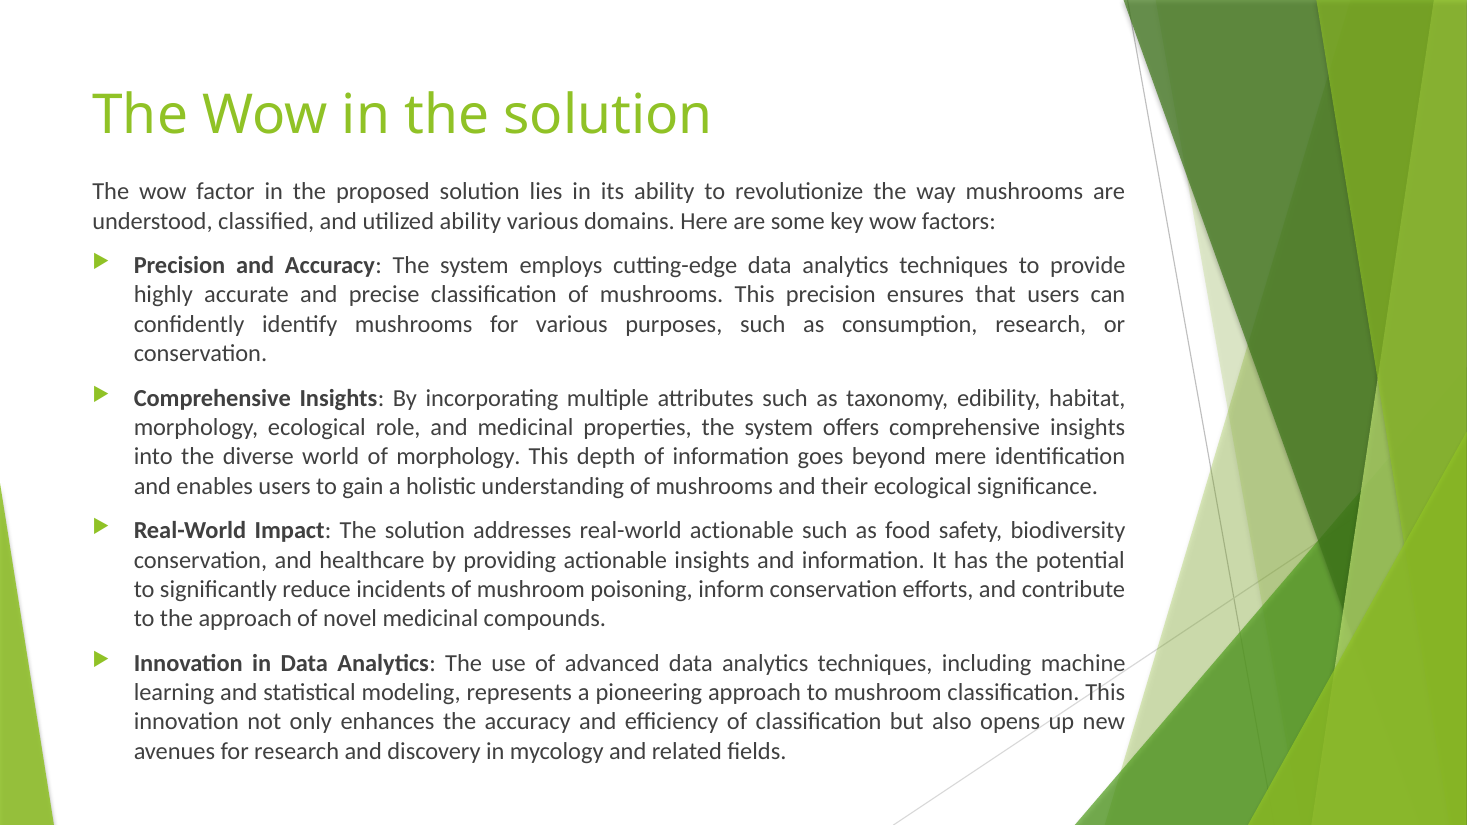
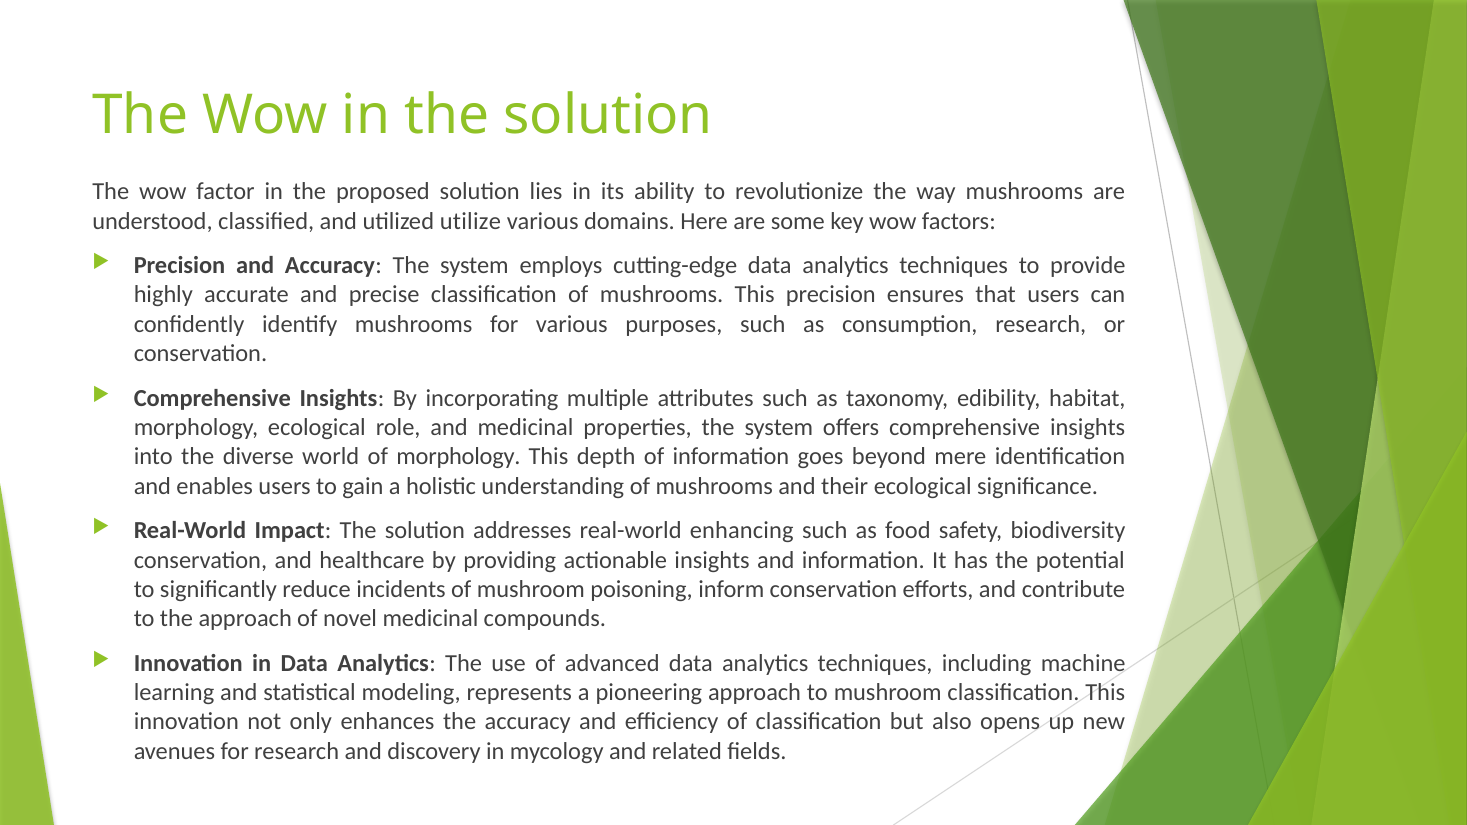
utilized ability: ability -> utilize (470, 221)
real-world actionable: actionable -> enhancing (742, 531)
